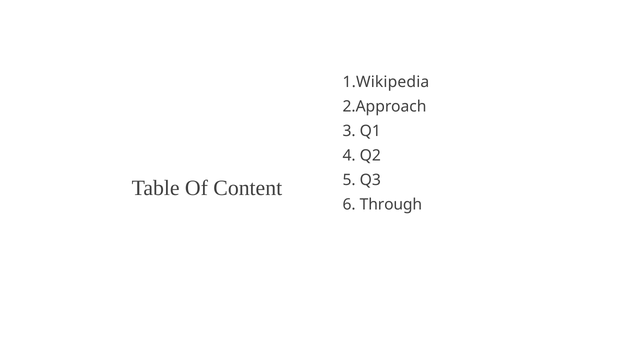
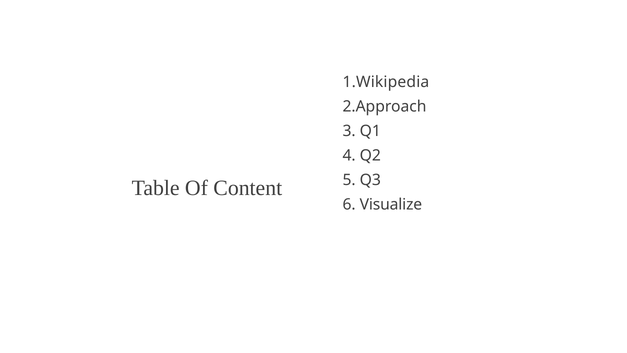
Through: Through -> Visualize (391, 205)
